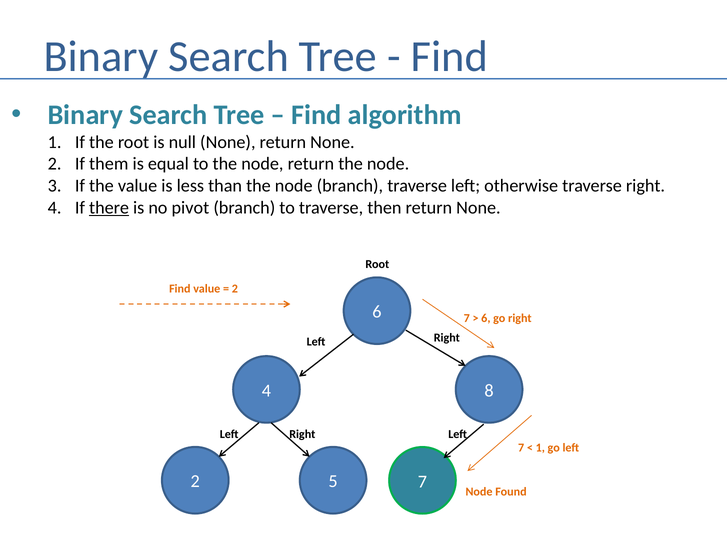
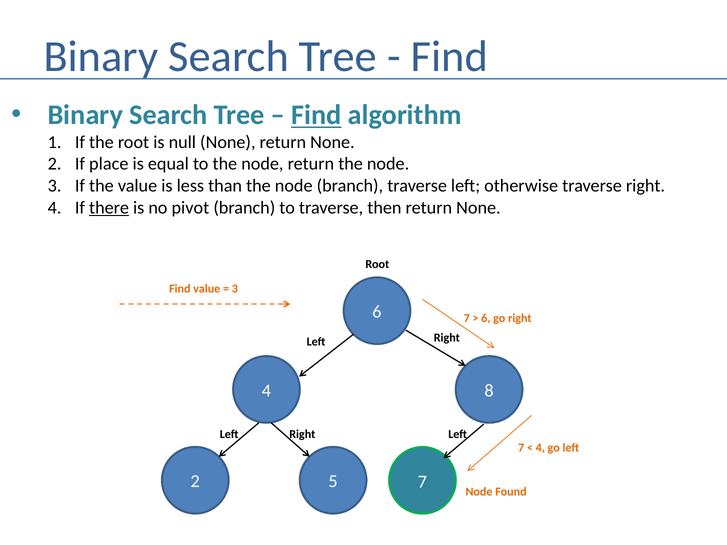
Find underline: none -> present (316, 115)
them: them -> place (109, 164)
2: 2 -> 3 (235, 289)
1: 1 -> 4 (540, 448)
